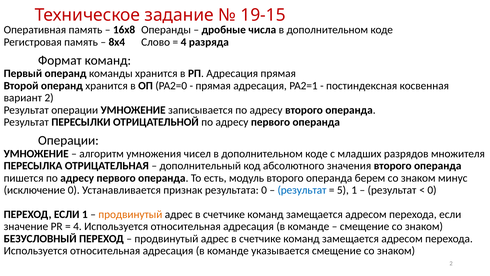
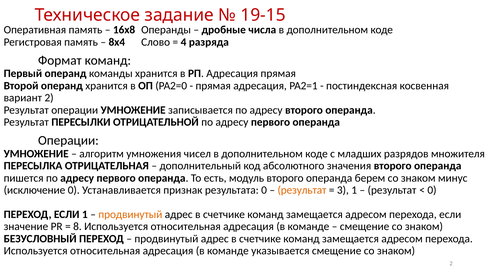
результат colour: blue -> orange (302, 190)
5: 5 -> 3 (343, 190)
4: 4 -> 8 (77, 226)
